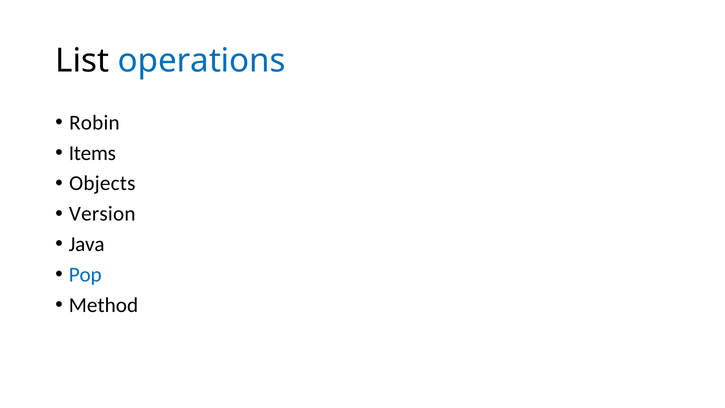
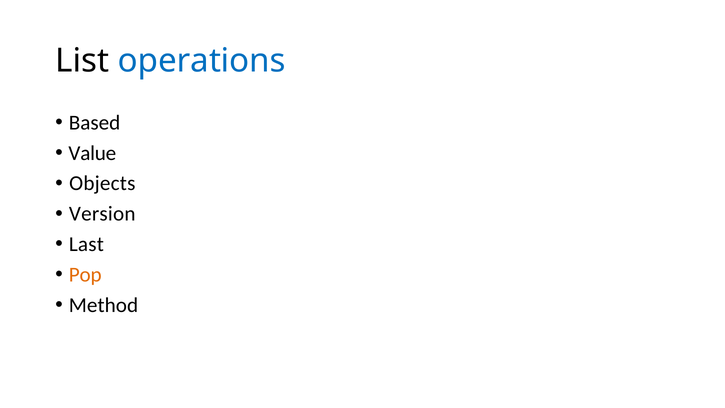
Robin: Robin -> Based (95, 123)
Items: Items -> Value (92, 153)
Java: Java -> Last (86, 244)
Pop colour: blue -> orange (85, 275)
